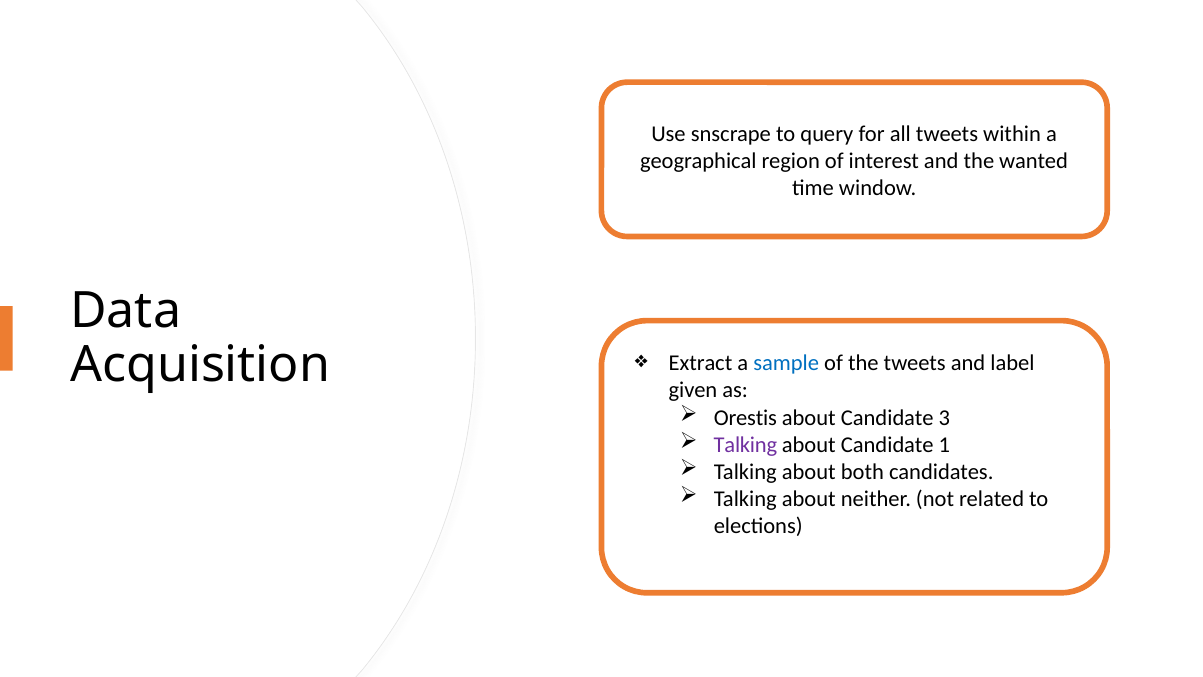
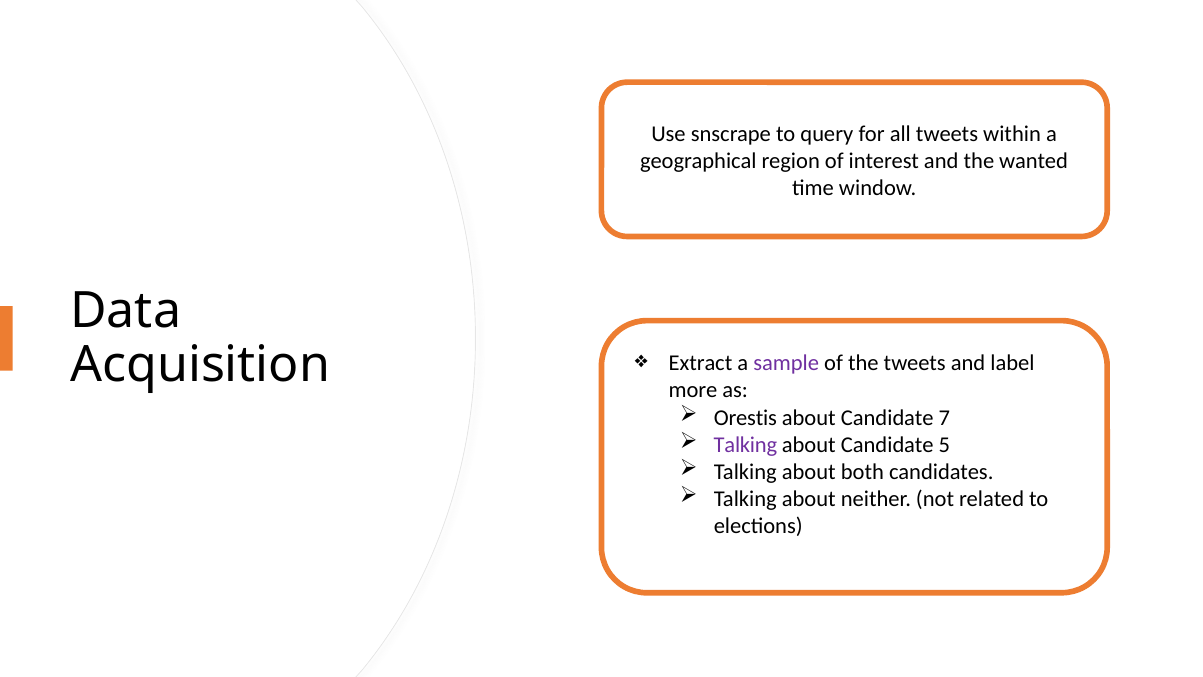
sample colour: blue -> purple (786, 363)
given: given -> more (693, 390)
3: 3 -> 7 (944, 417)
1: 1 -> 5 (944, 444)
